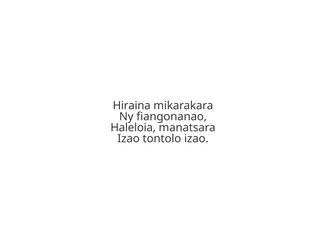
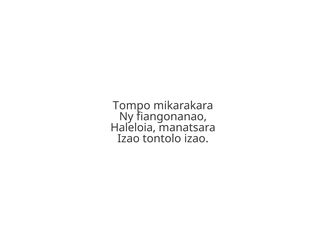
Hiraina: Hiraina -> Tompo (132, 105)
